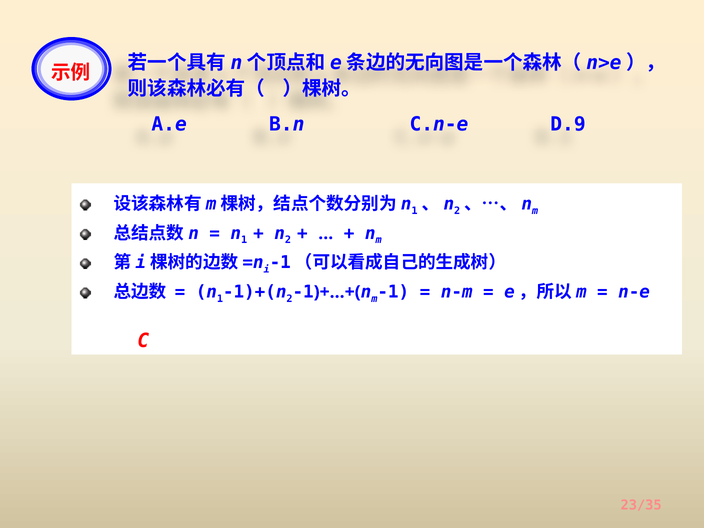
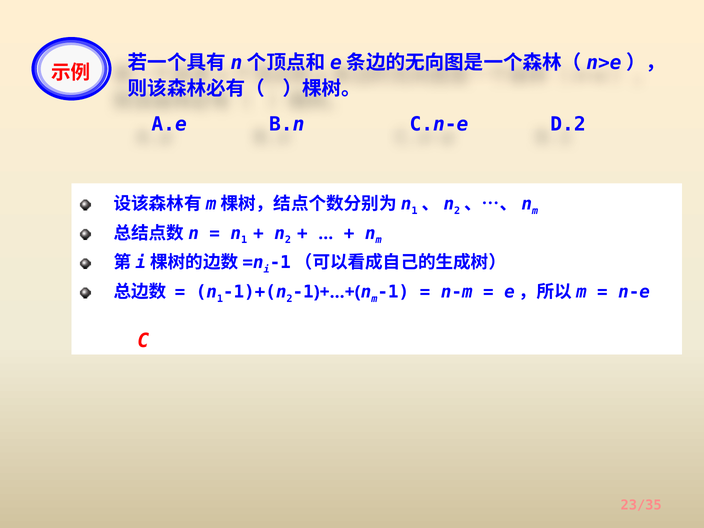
D.9: D.9 -> D.2 (568, 124)
